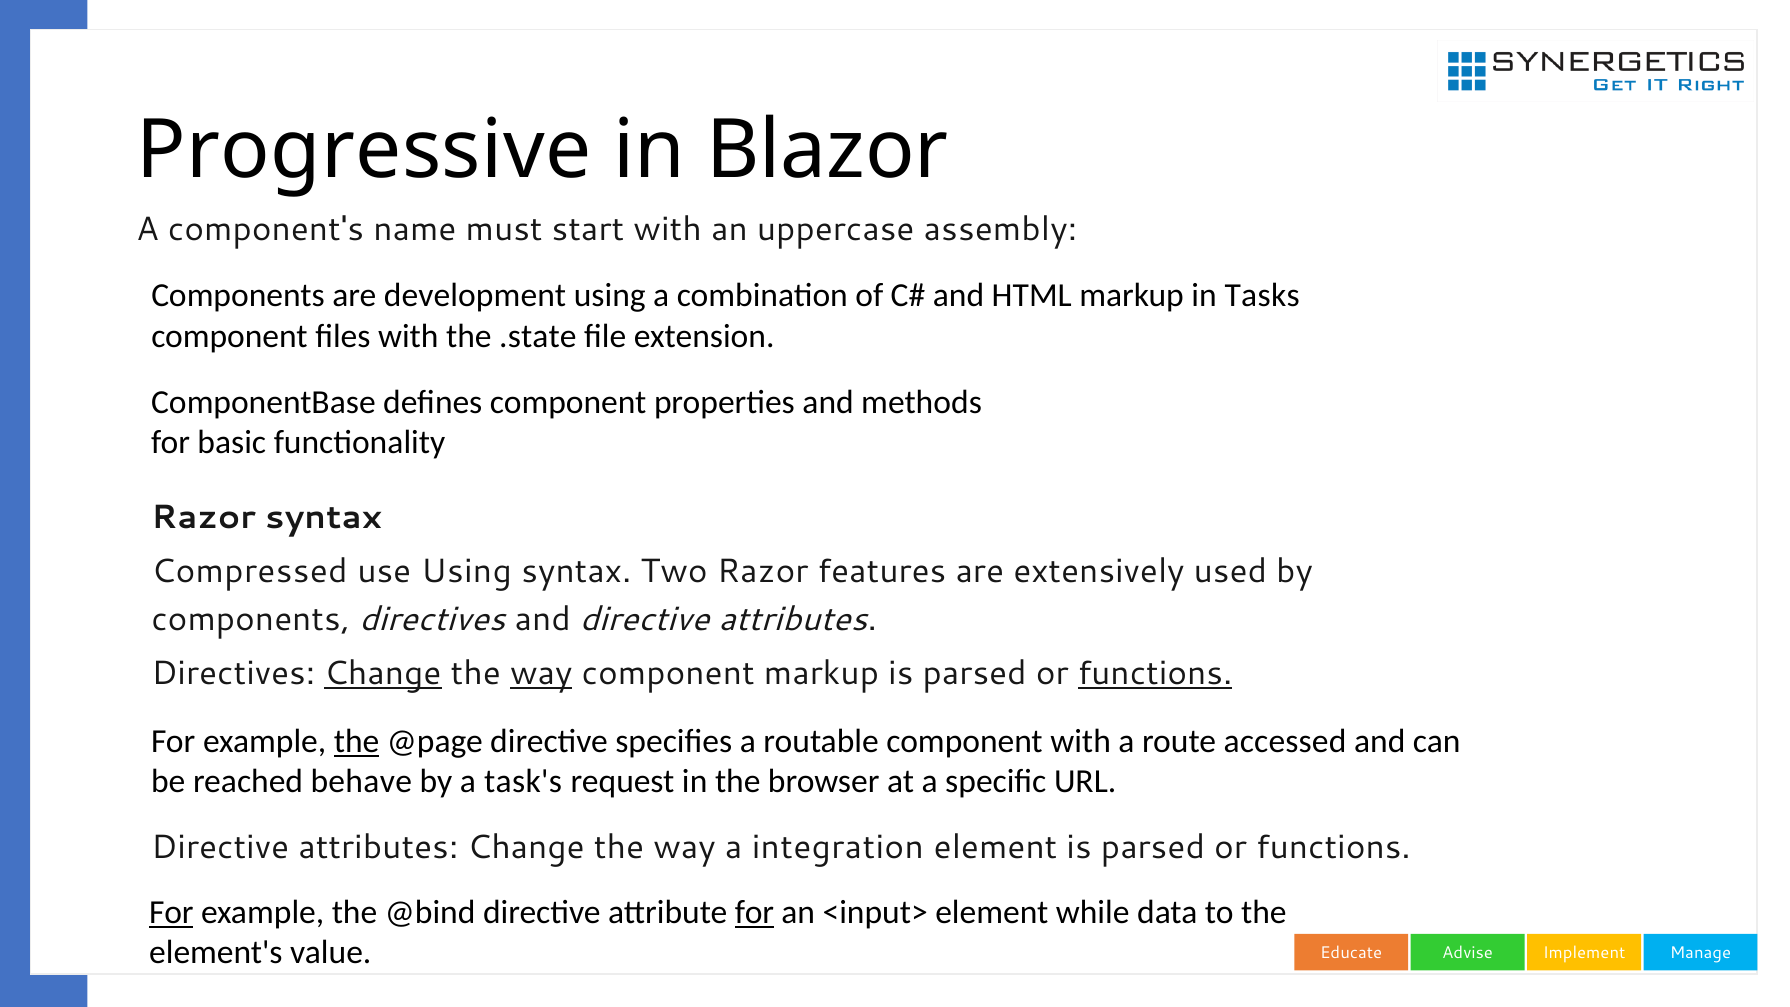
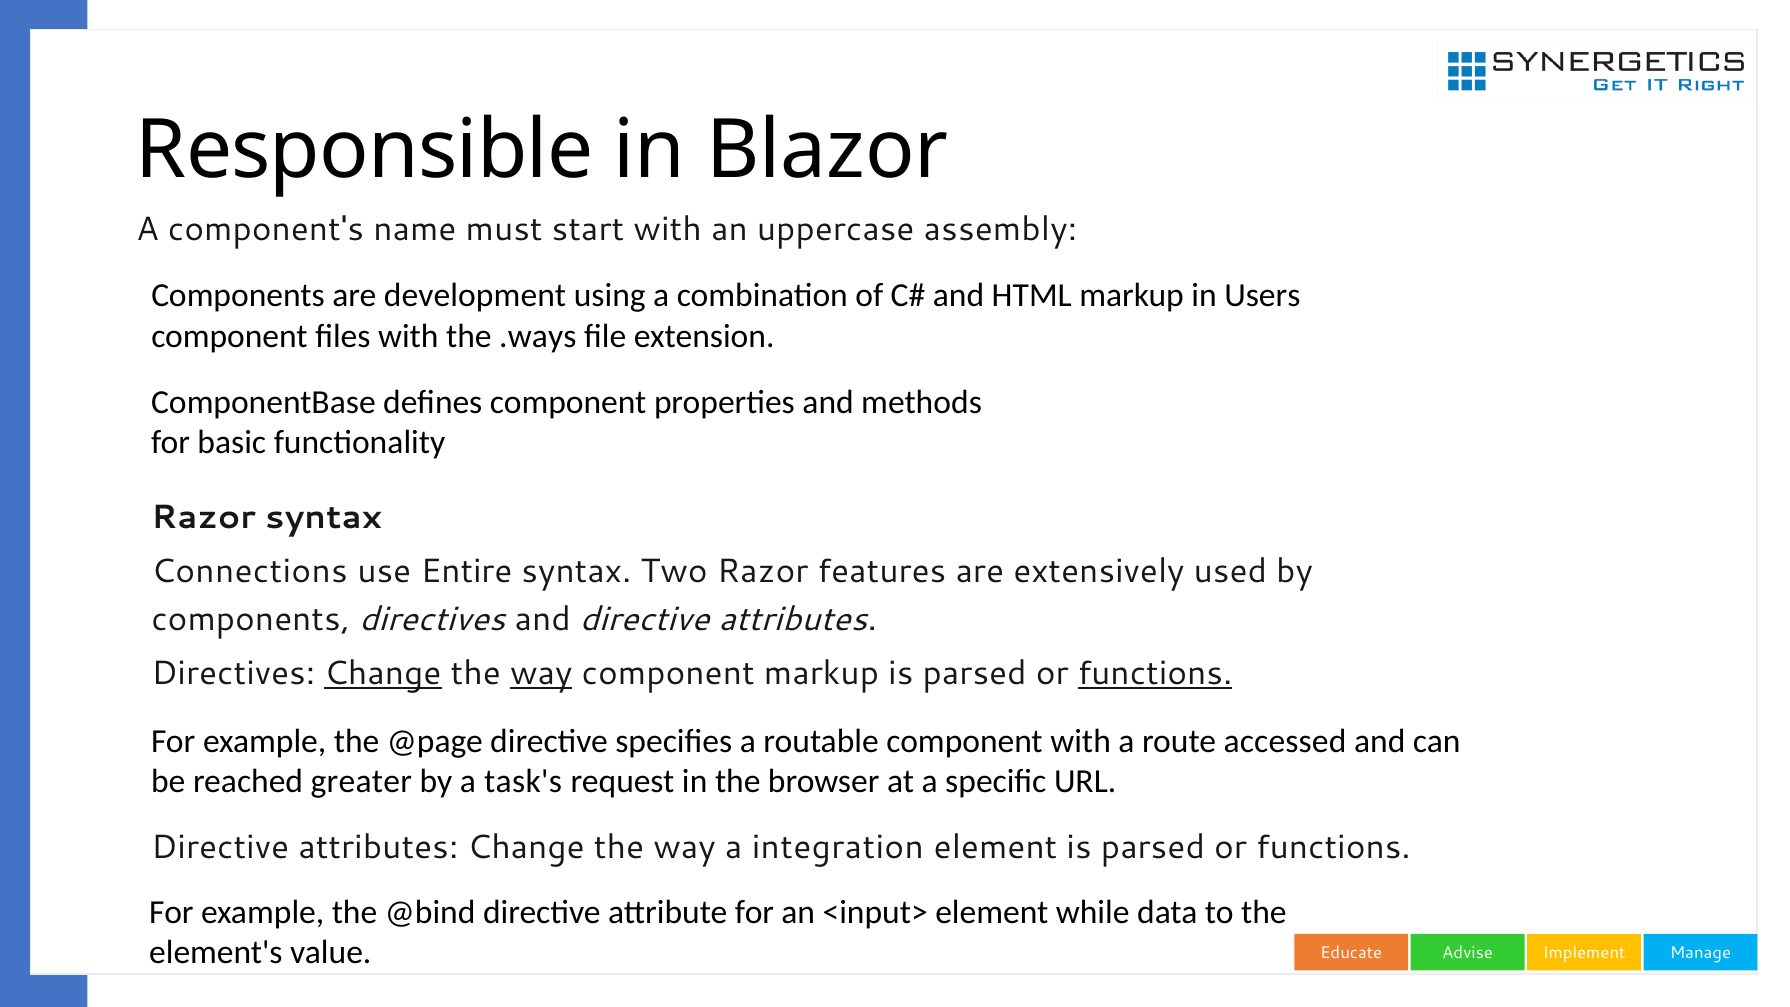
Progressive: Progressive -> Responsible (365, 150)
Tasks: Tasks -> Users (1262, 296)
.state: .state -> .ways (538, 336)
Compressed: Compressed -> Connections (250, 572)
use Using: Using -> Entire (467, 572)
the underline: present -> none (357, 741)
behave: behave -> greater (361, 782)
For underline: present -> none (171, 912)
for underline: present -> none (754, 912)
